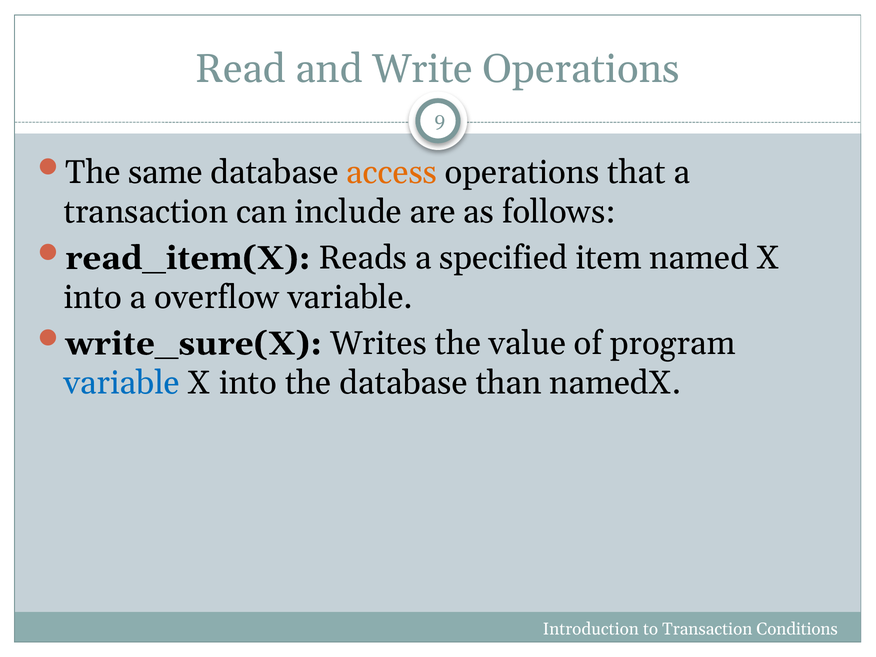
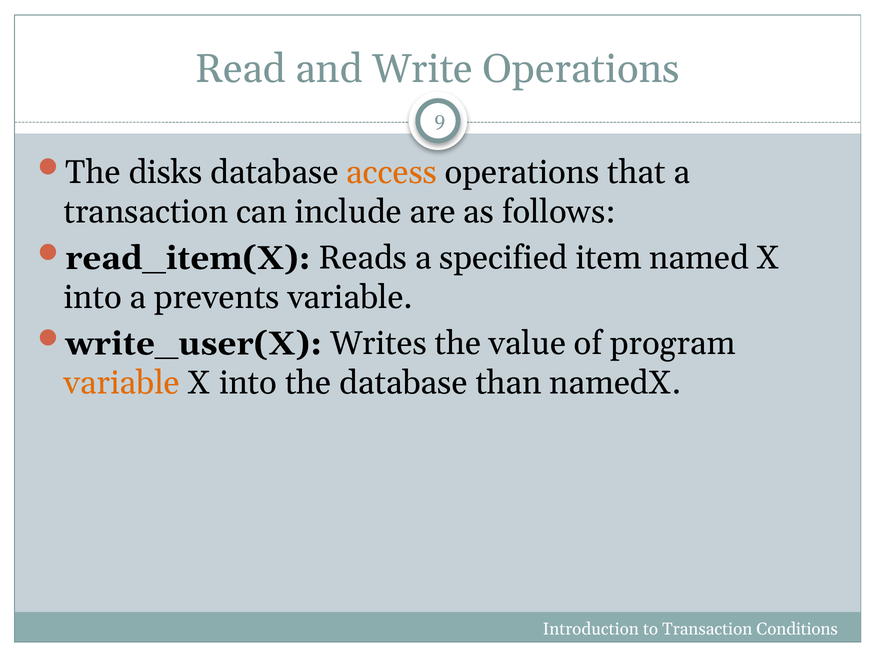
same: same -> disks (165, 173)
overflow: overflow -> prevents (217, 298)
write_sure(X: write_sure(X -> write_user(X (194, 344)
variable colour: blue -> orange (122, 383)
